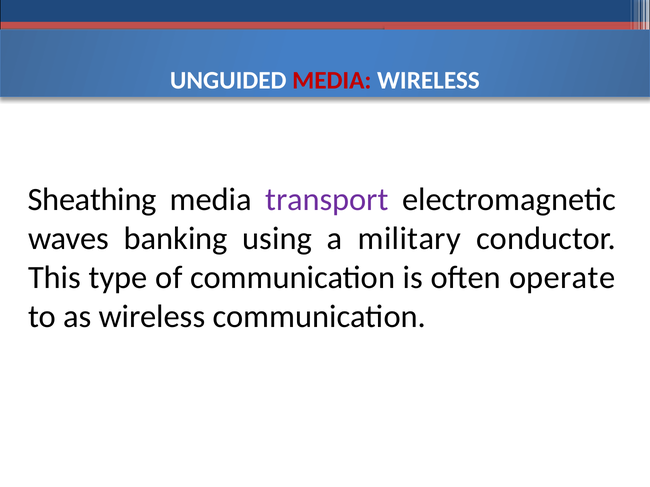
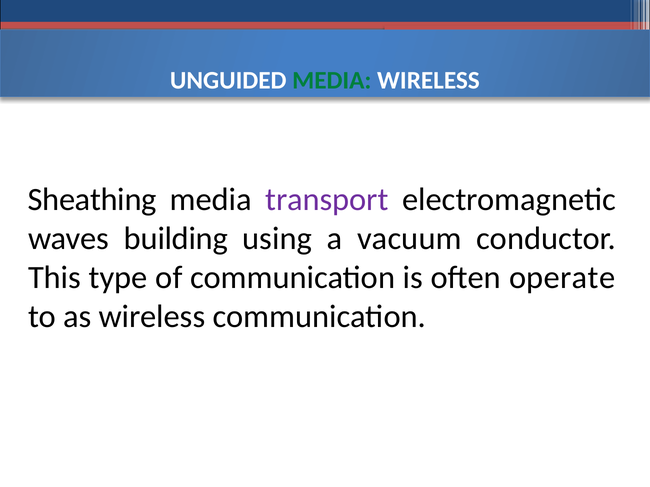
MEDIA colour: red -> green (332, 80)
banking: banking -> building (176, 239)
military: military -> vacuum (409, 239)
